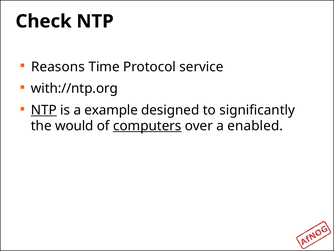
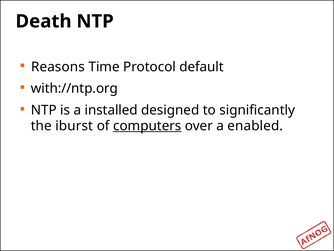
Check: Check -> Death (44, 21)
service: service -> default (202, 67)
NTP underline: present -> none (44, 110)
example: example -> installed (111, 110)
would: would -> iburst (74, 126)
